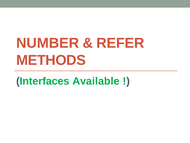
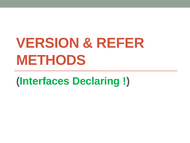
NUMBER: NUMBER -> VERSION (48, 43)
Available: Available -> Declaring (96, 81)
